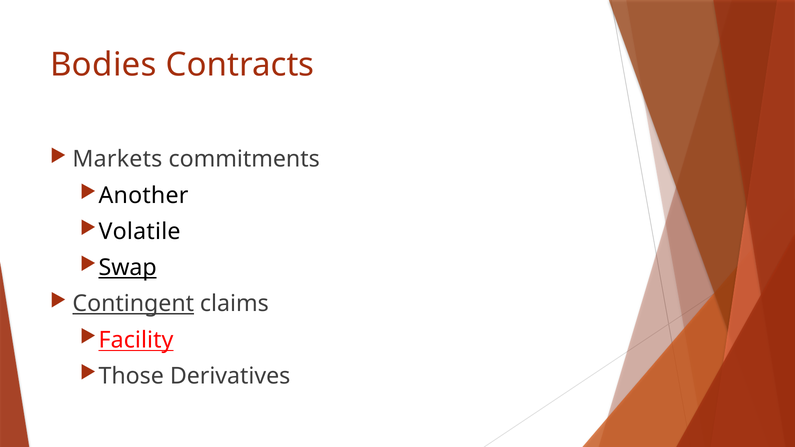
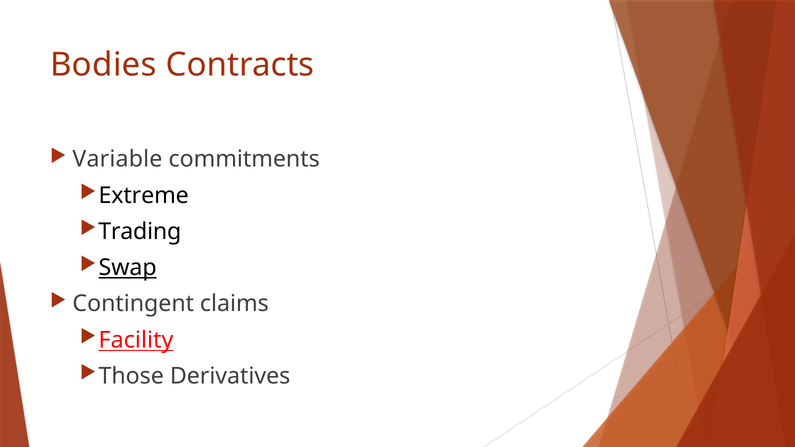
Markets: Markets -> Variable (117, 159)
Another: Another -> Extreme (144, 196)
Volatile: Volatile -> Trading (140, 232)
Contingent underline: present -> none (133, 304)
